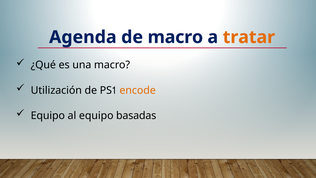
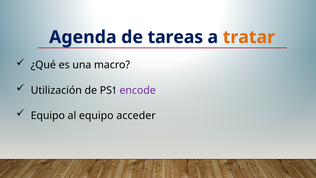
de macro: macro -> tareas (175, 37)
encode colour: orange -> purple (138, 90)
basadas: basadas -> acceder (136, 115)
